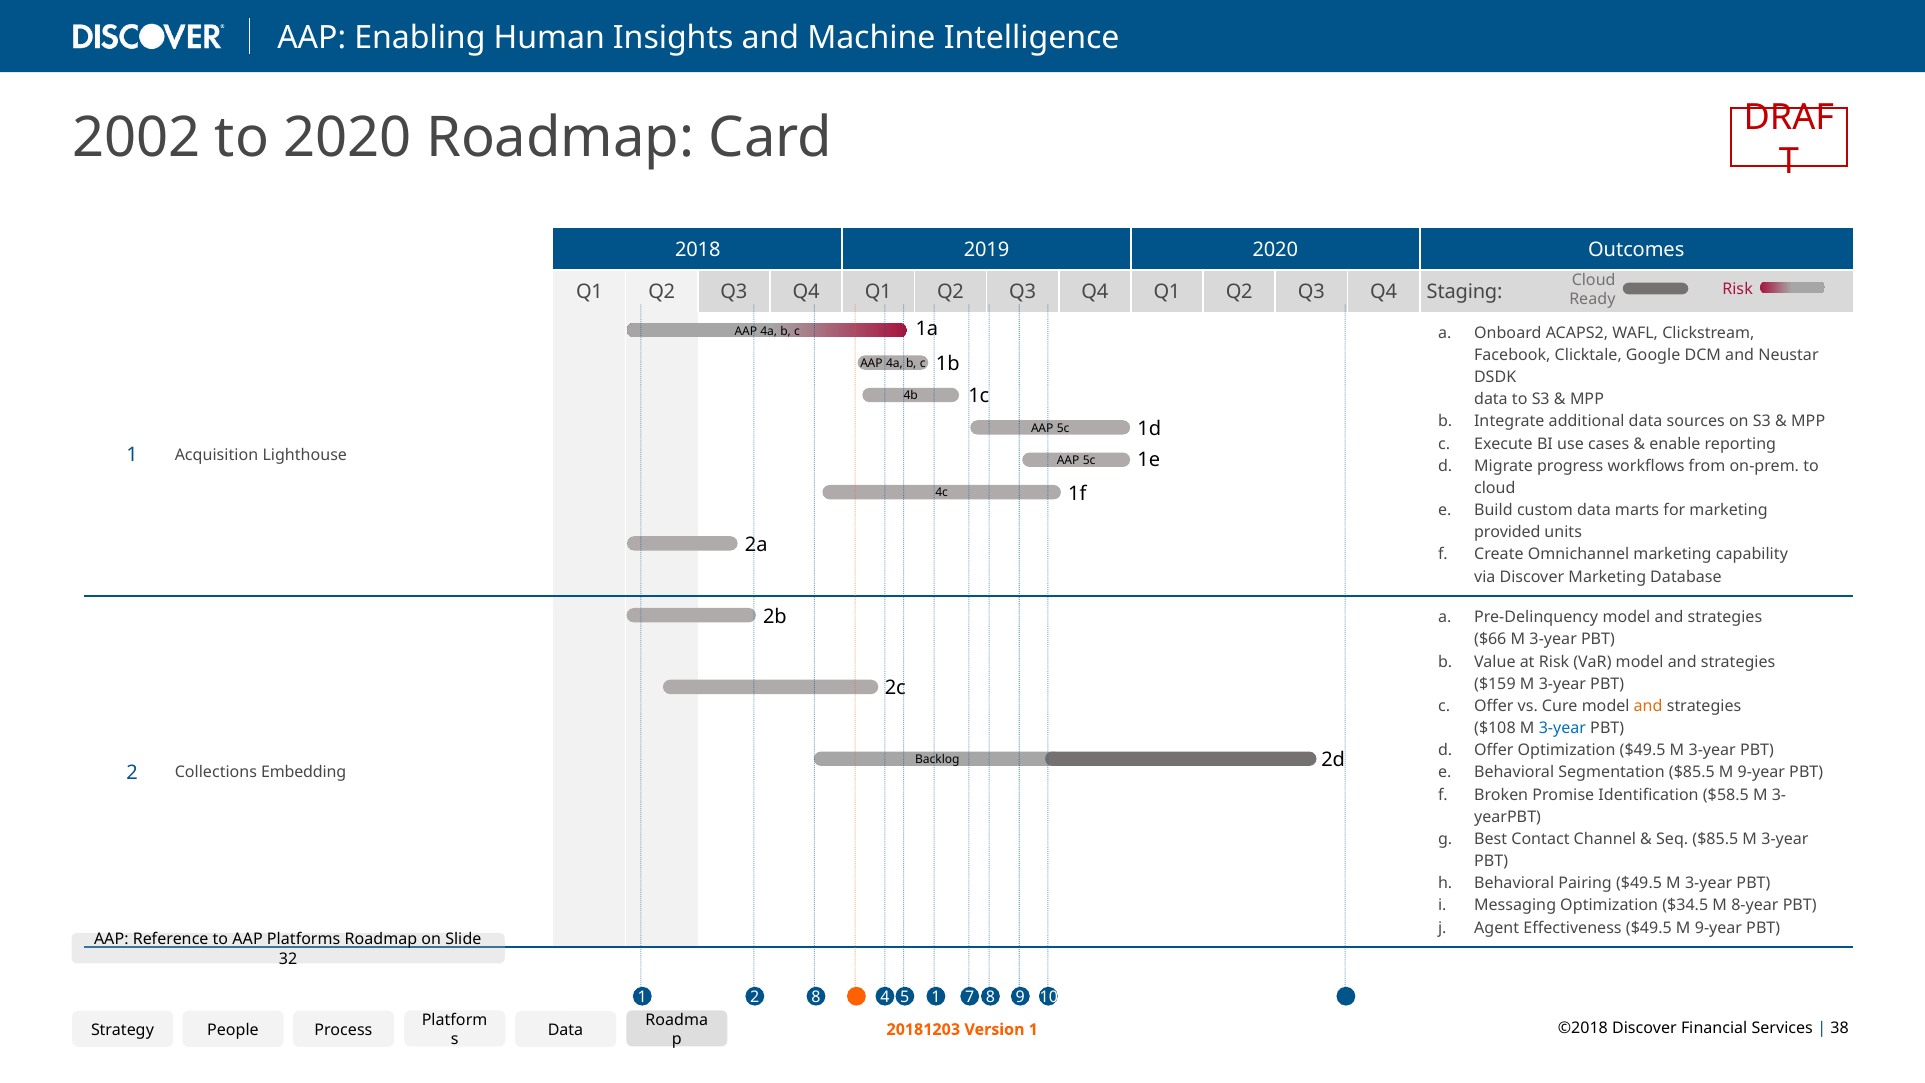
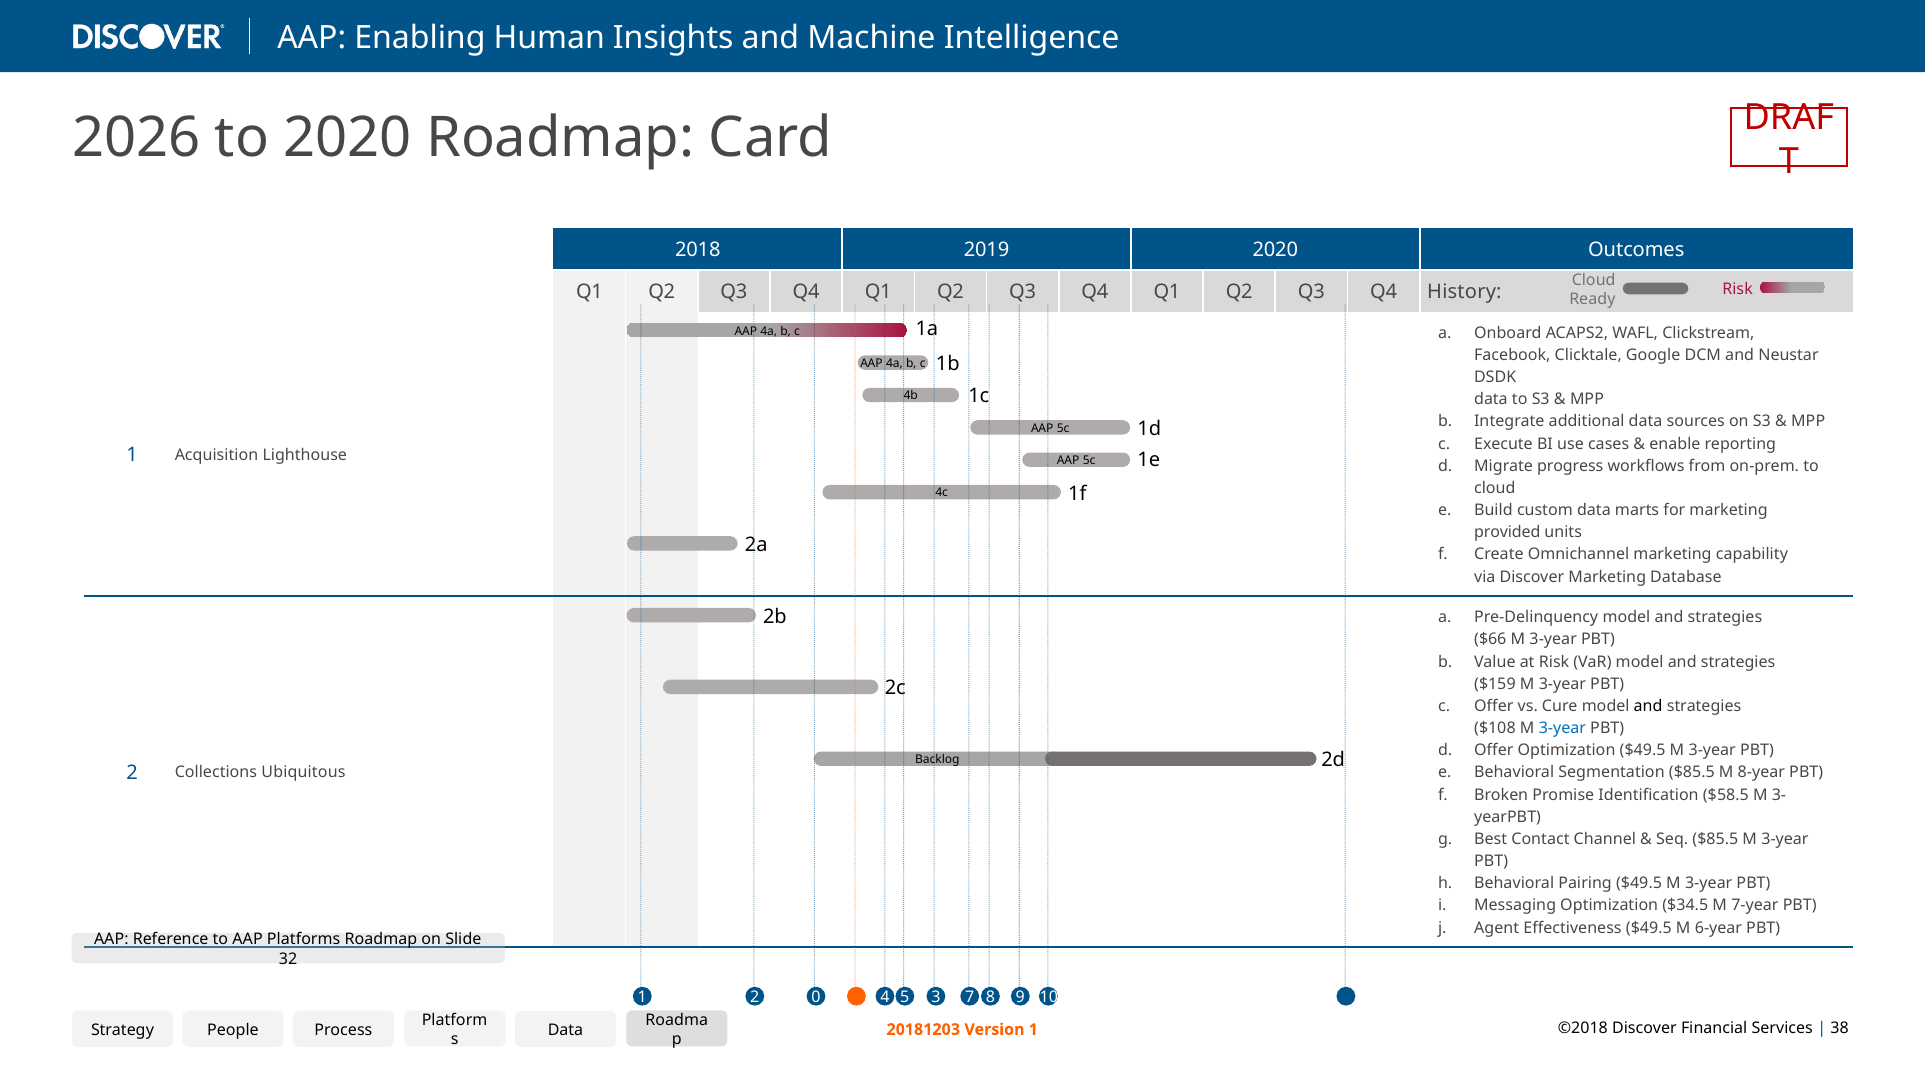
2002: 2002 -> 2026 (136, 138)
Staging: Staging -> History (1464, 292)
and colour: orange -> black (1648, 706)
Embedding: Embedding -> Ubiquitous (303, 772)
$85.5 M 9-year: 9-year -> 8-year (1761, 772)
8-year: 8-year -> 7-year (1755, 905)
$49.5 M 9-year: 9-year -> 6-year (1718, 928)
2 8: 8 -> 0 (816, 997)
4 1: 1 -> 3 (936, 997)
